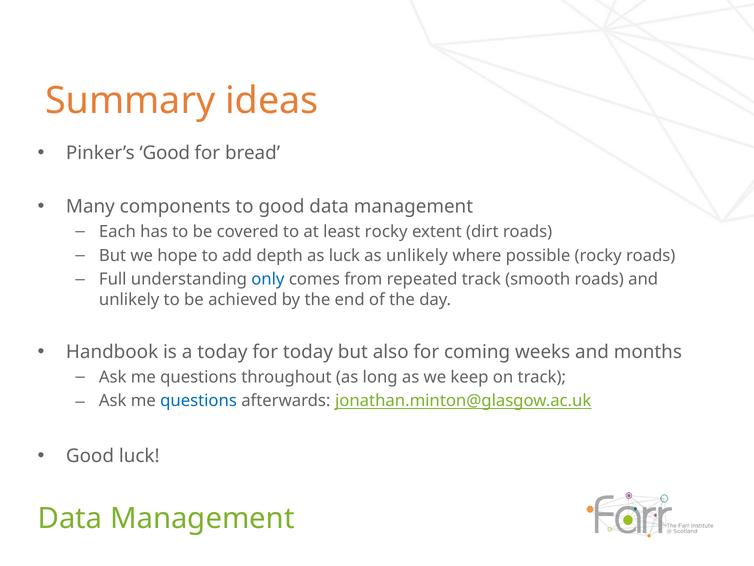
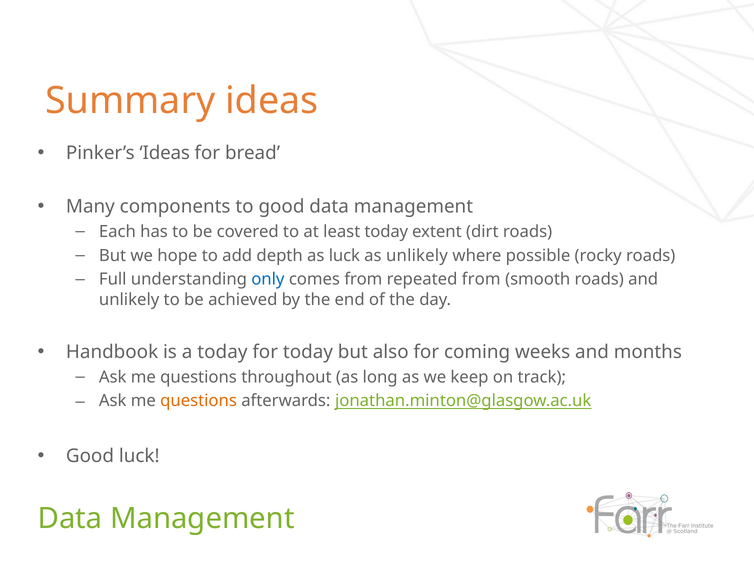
Pinker’s Good: Good -> Ideas (165, 153)
least rocky: rocky -> today (386, 231)
repeated track: track -> from (481, 279)
questions colour: blue -> orange (199, 401)
